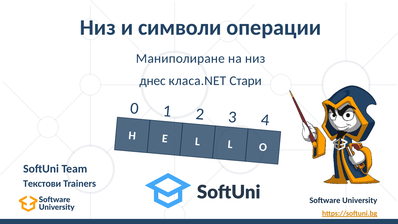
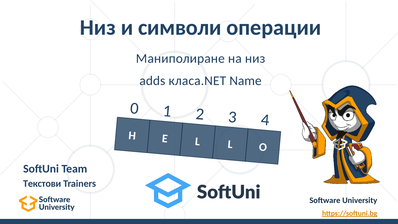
днес: днес -> adds (152, 81)
Стари: Стари -> Name (245, 81)
